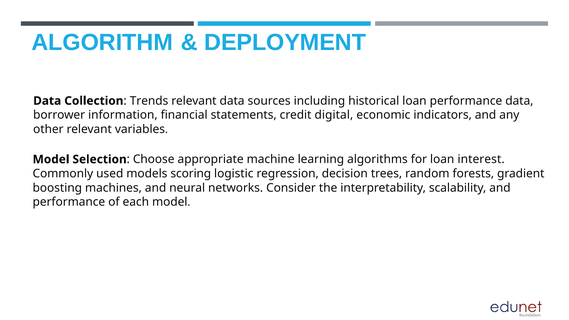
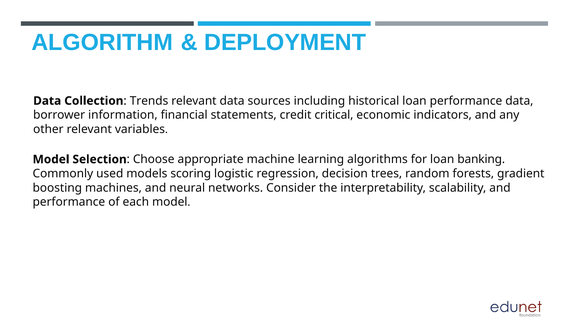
digital: digital -> critical (334, 115)
interest: interest -> banking (481, 159)
